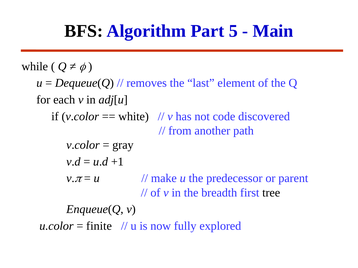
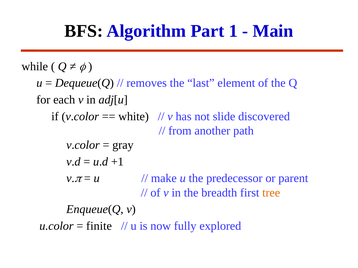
5: 5 -> 1 (233, 31)
code: code -> slide (224, 117)
tree colour: black -> orange (271, 193)
